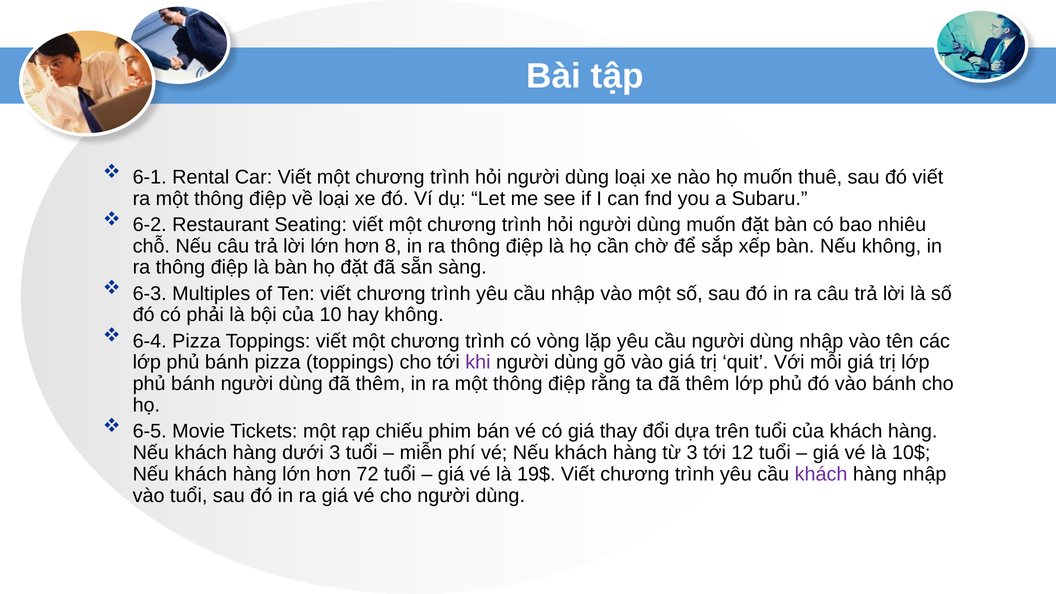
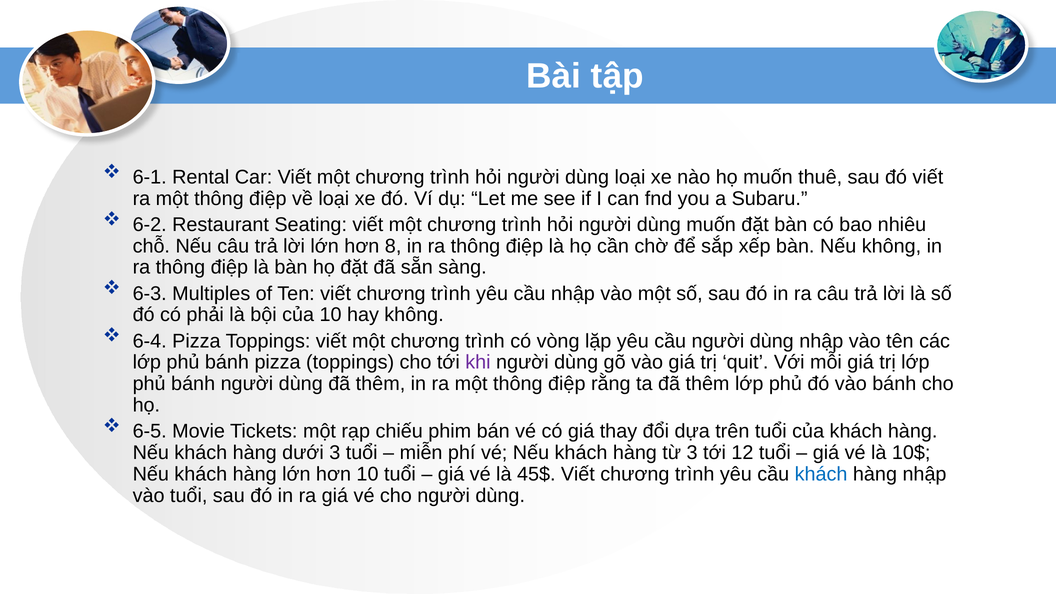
hơn 72: 72 -> 10 (368, 474)
19$: 19$ -> 45$ (536, 474)
khách colour: purple -> blue (821, 474)
